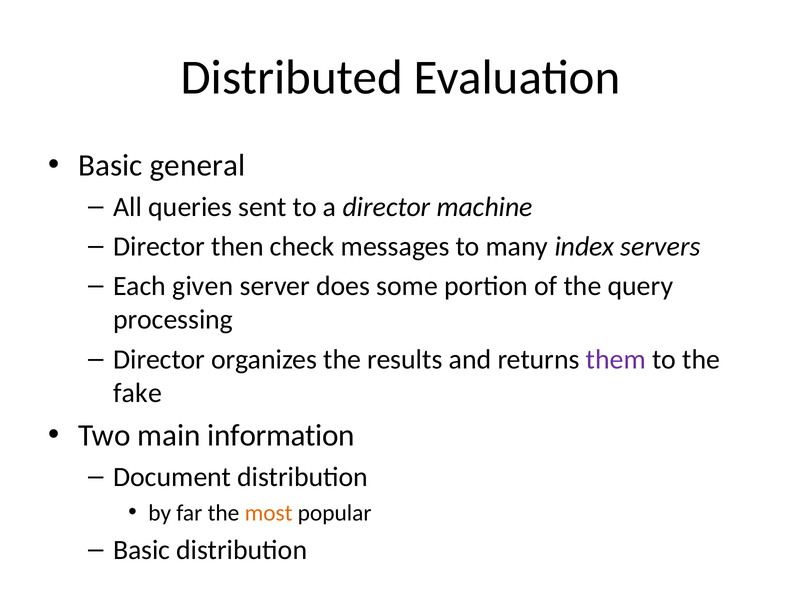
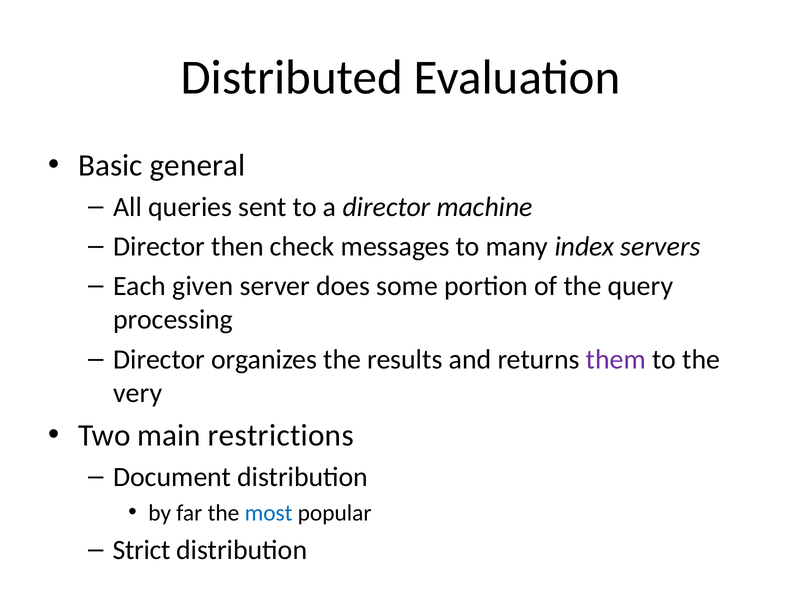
fake: fake -> very (138, 393)
information: information -> restrictions (281, 435)
most colour: orange -> blue (269, 513)
Basic: Basic -> Strict (142, 550)
